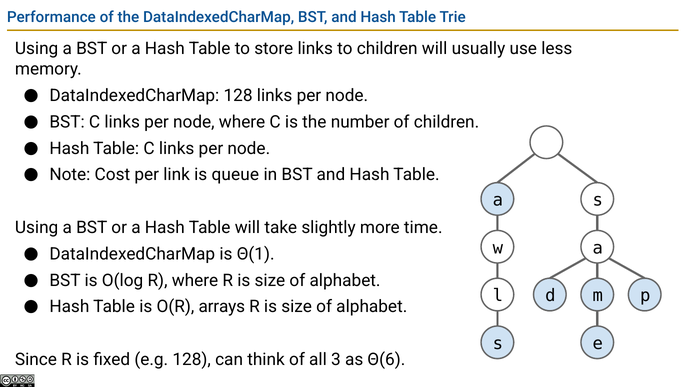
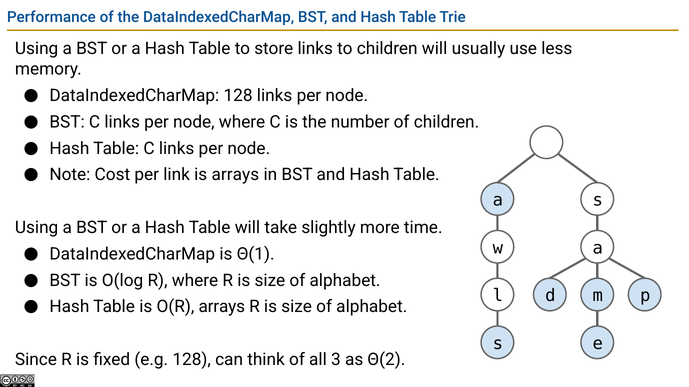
is queue: queue -> arrays (235, 175)
Θ(6: Θ(6 -> Θ(2 (386, 360)
